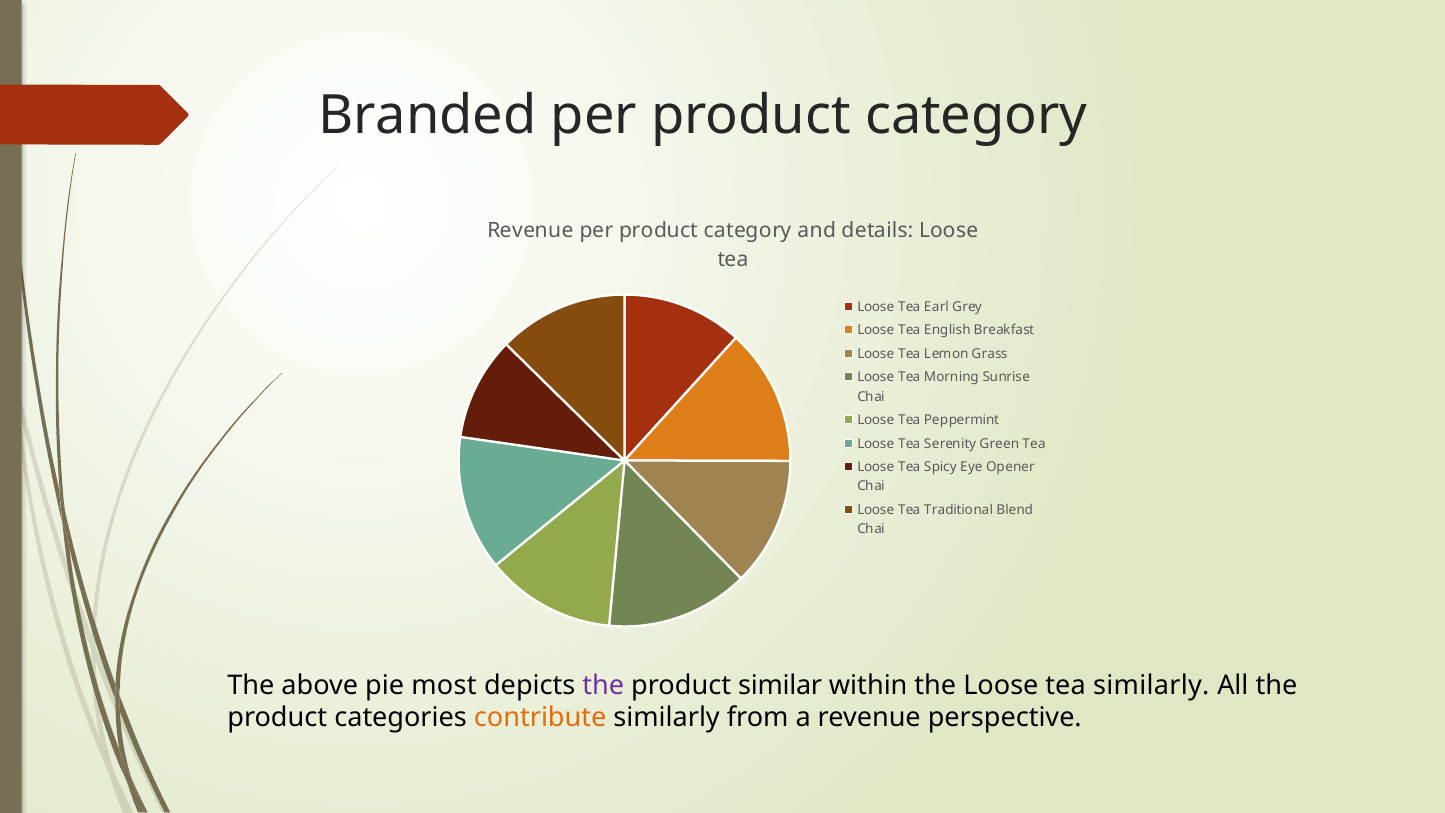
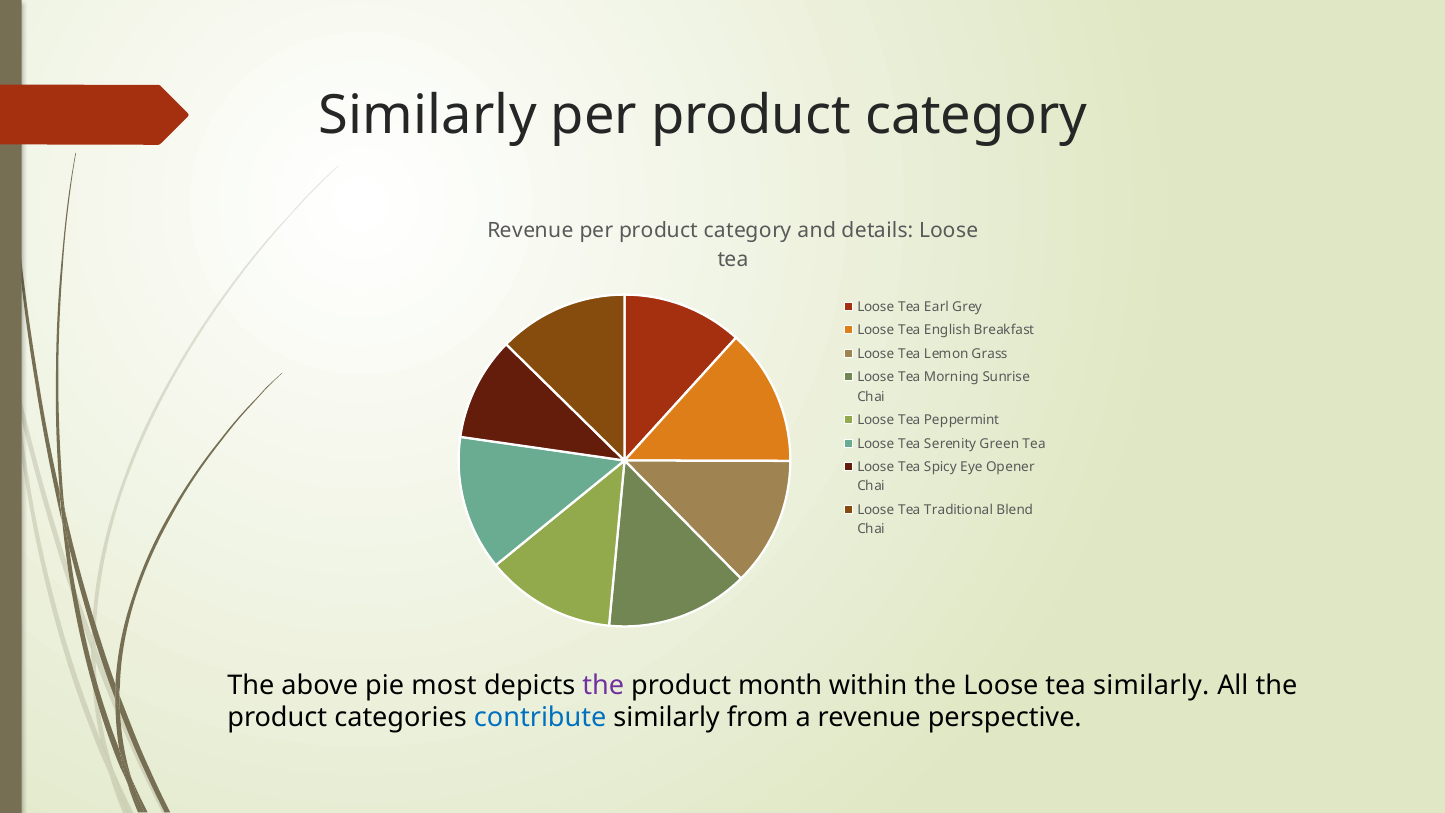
Branded: Branded -> Similarly (427, 116)
similar: similar -> month (780, 685)
contribute colour: orange -> blue (540, 718)
